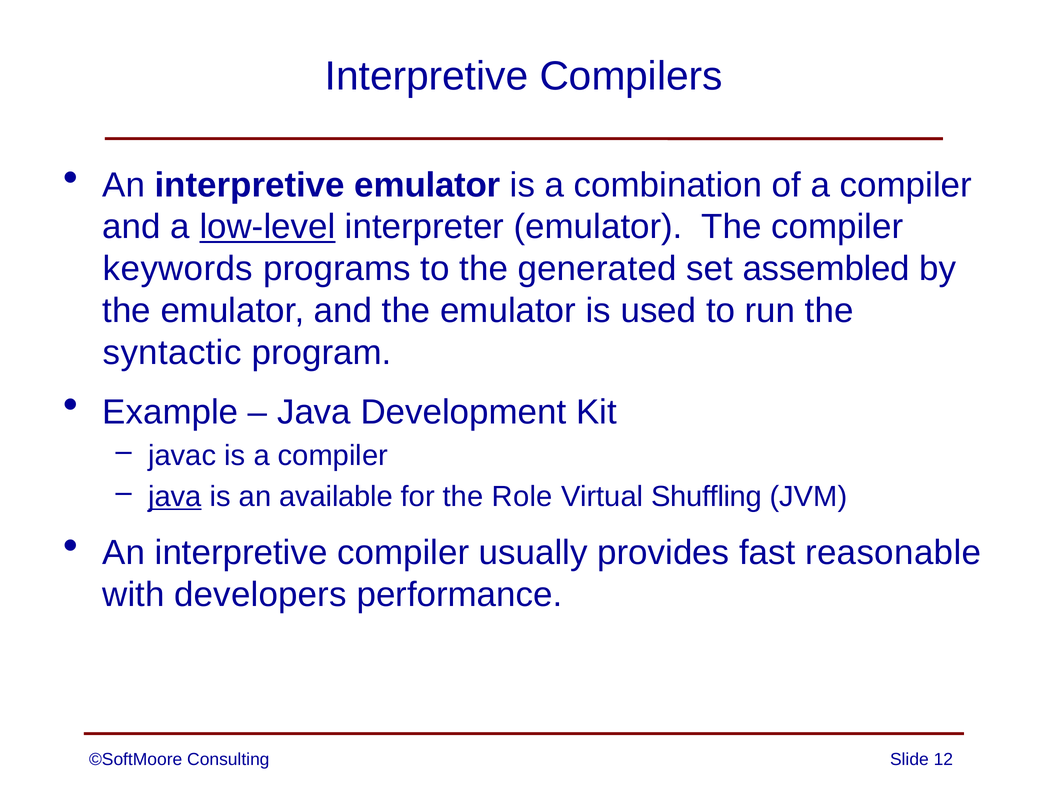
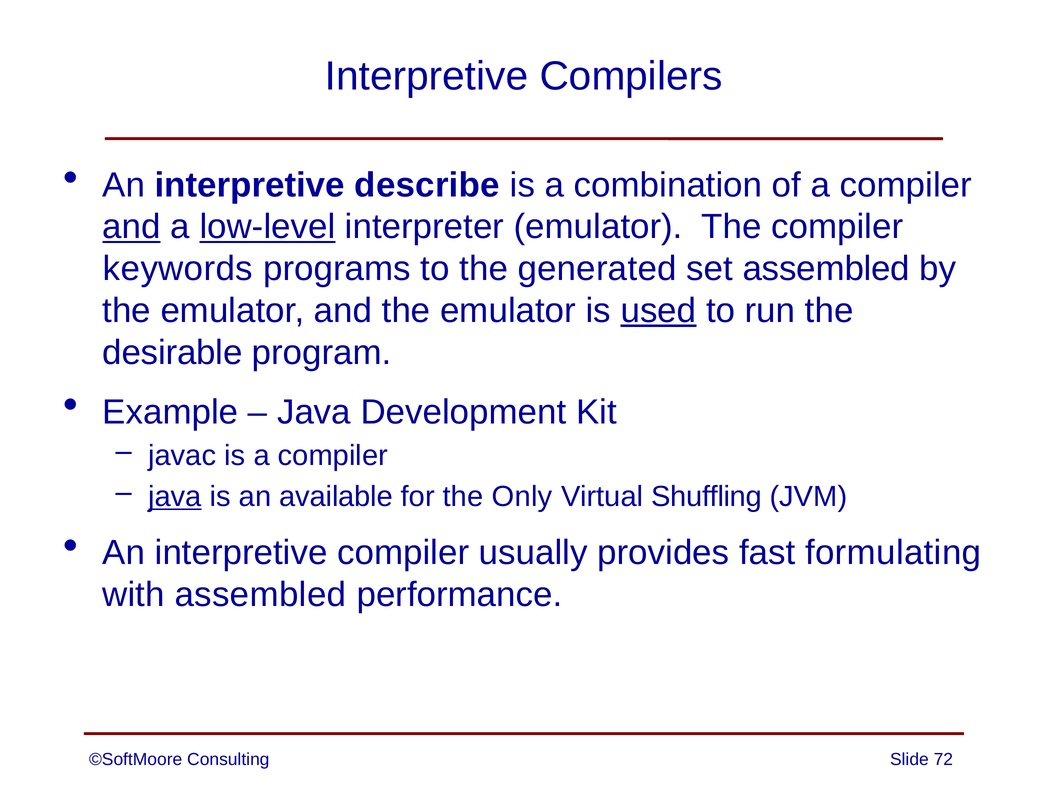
interpretive emulator: emulator -> describe (427, 185)
and underline: none -> present (132, 227)
used underline: none -> present (658, 311)
syntactic: syntactic -> desirable (172, 353)
Role: Role -> Only (522, 497)
reasonable: reasonable -> formulating (893, 553)
with developers: developers -> assembled (260, 595)
12: 12 -> 72 (943, 759)
